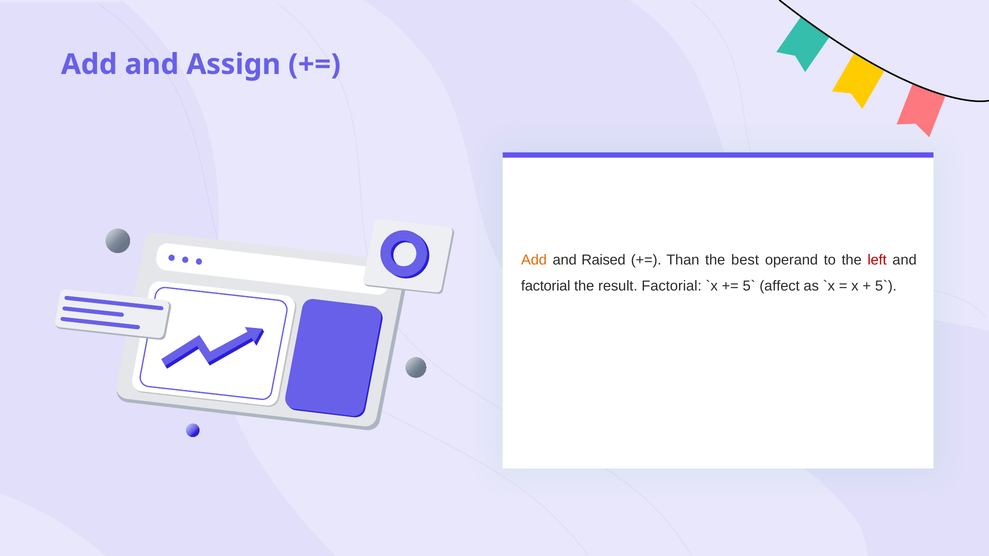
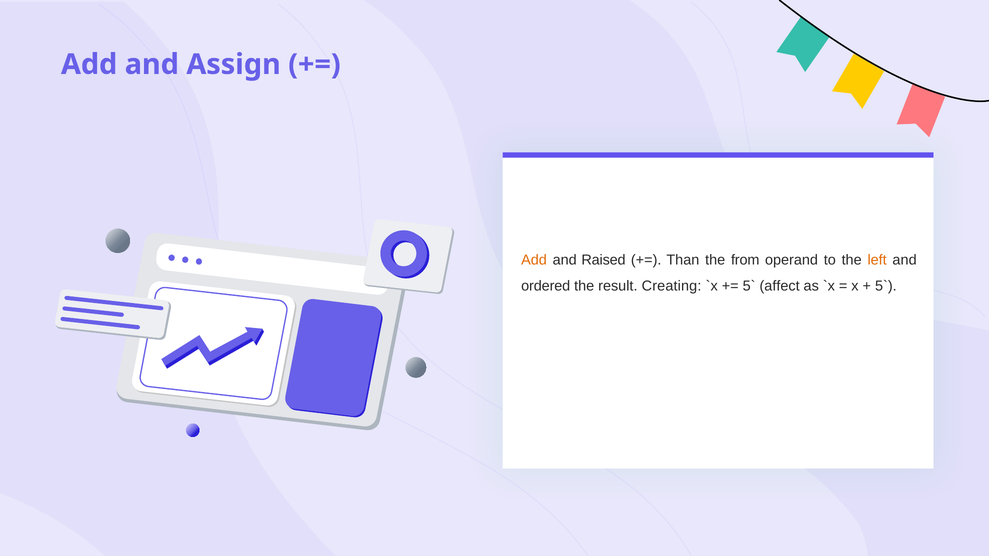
best: best -> from (745, 260)
left colour: red -> orange (877, 260)
factorial: factorial -> ordered (546, 286)
result Factorial: Factorial -> Creating (672, 286)
